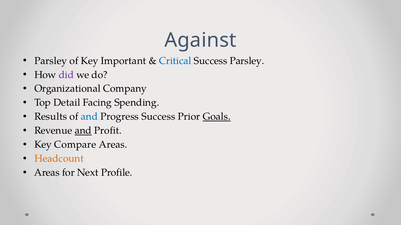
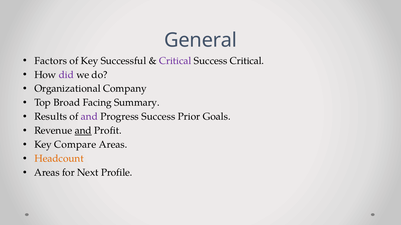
Against: Against -> General (201, 40)
Parsley: Parsley -> Factors (51, 61)
Important: Important -> Successful (124, 61)
Critical colour: blue -> purple (175, 61)
Success Parsley: Parsley -> Critical (247, 61)
Detail: Detail -> Broad (67, 103)
Spending: Spending -> Summary (137, 103)
and colour: blue -> purple (89, 117)
Goals underline: present -> none (217, 117)
